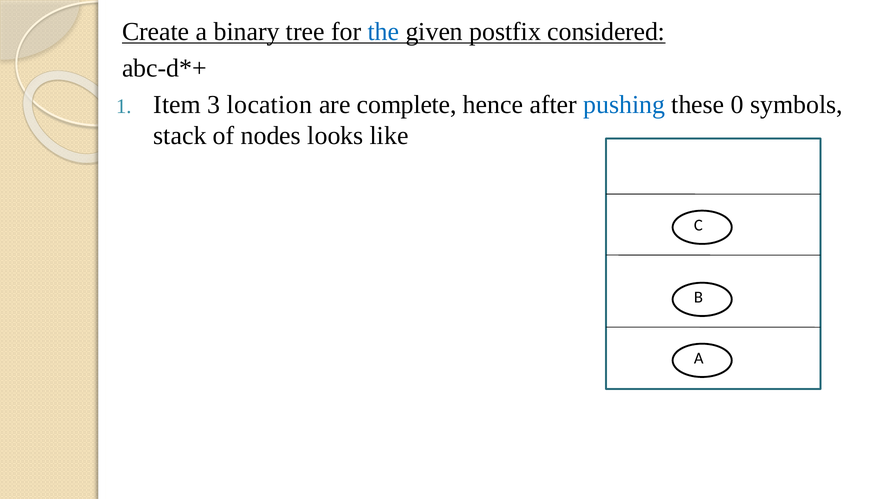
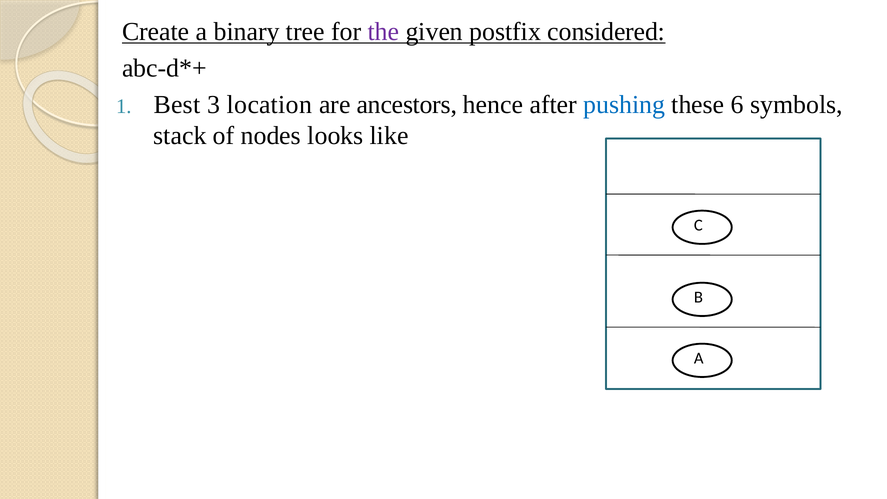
the colour: blue -> purple (383, 32)
Item: Item -> Best (177, 105)
complete: complete -> ancestors (407, 105)
0: 0 -> 6 (737, 105)
